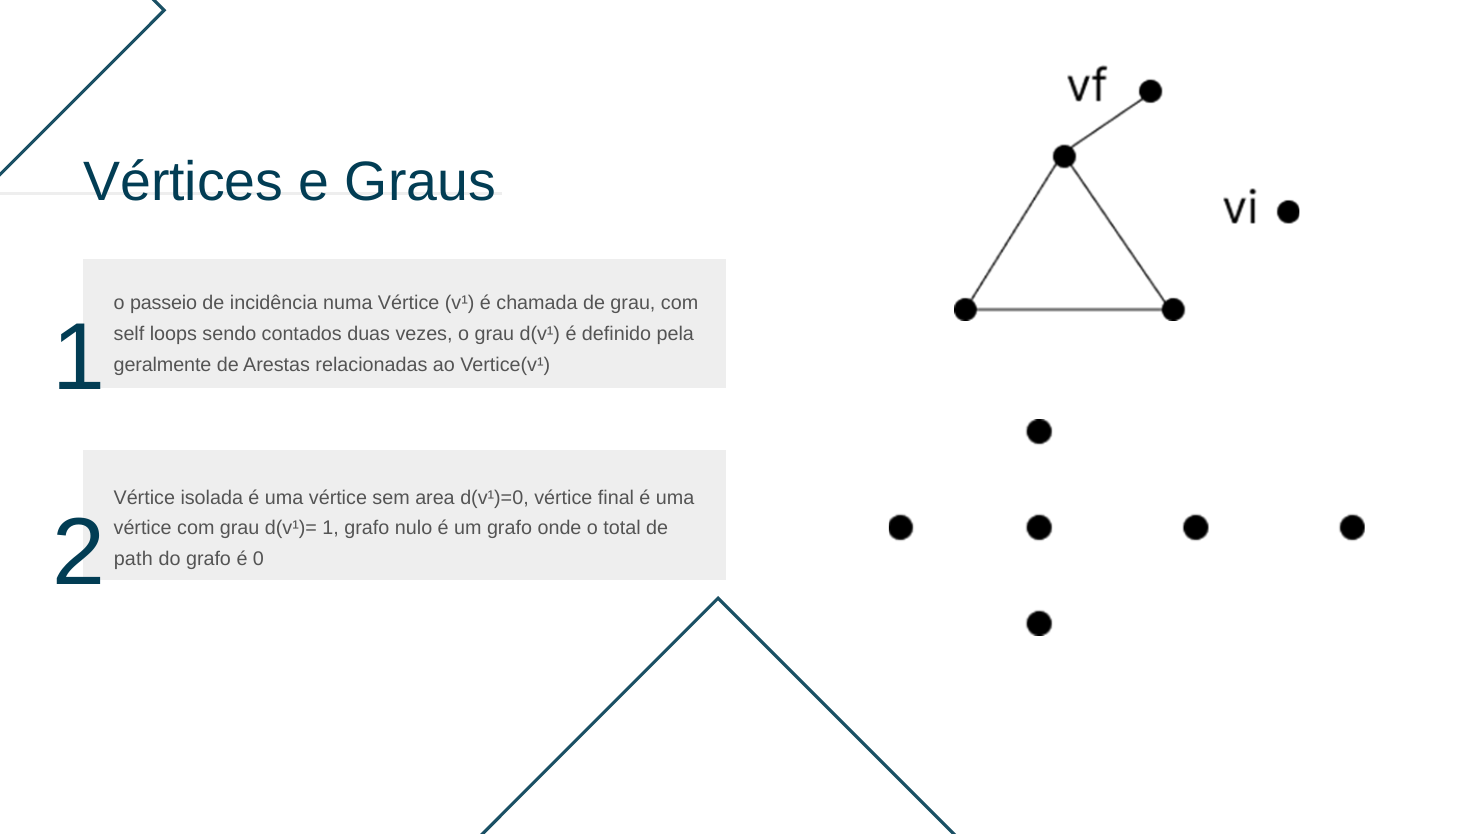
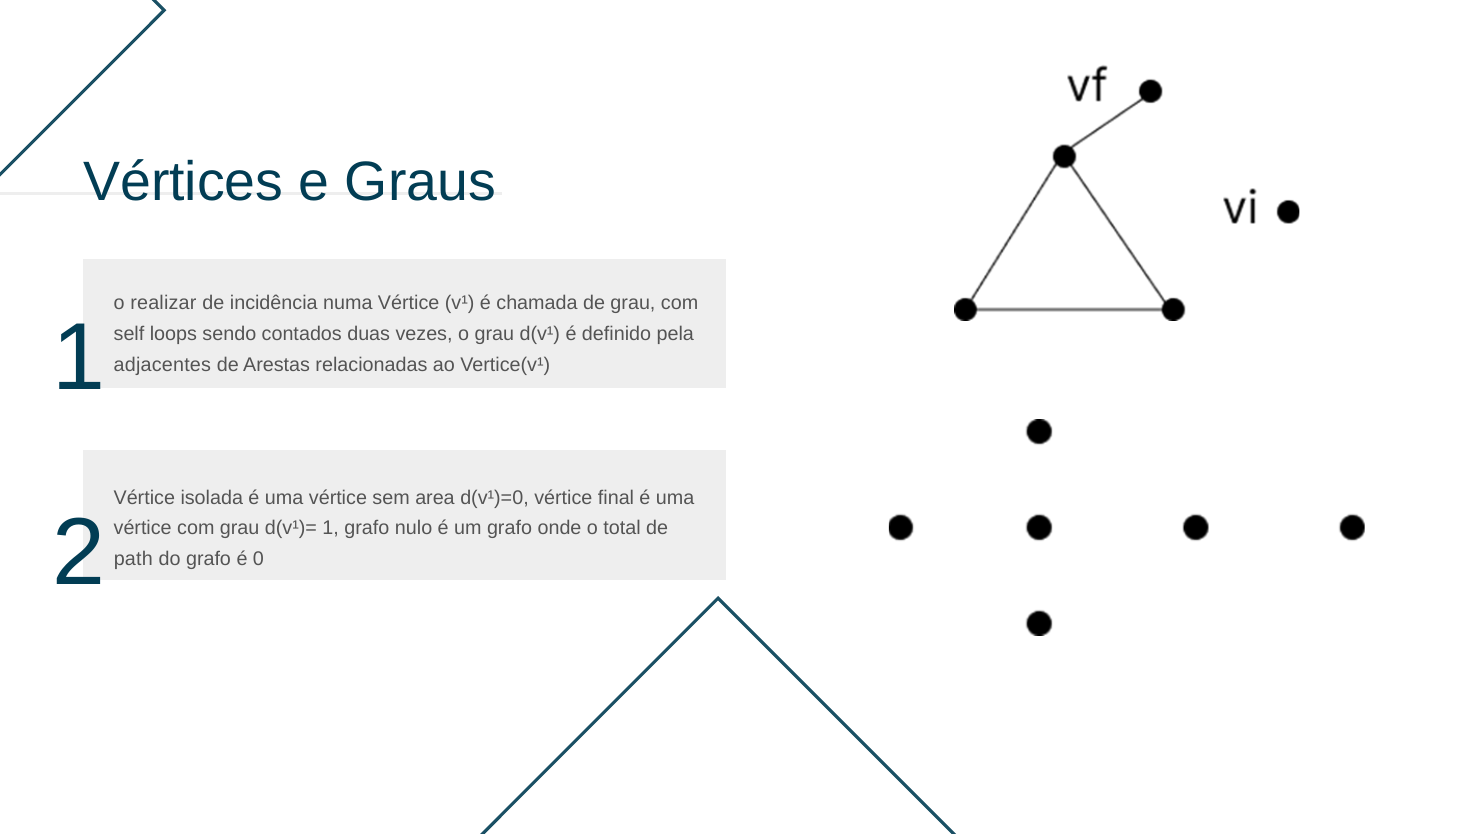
passeio: passeio -> realizar (163, 303)
geralmente: geralmente -> adjacentes (162, 364)
